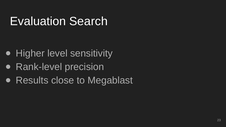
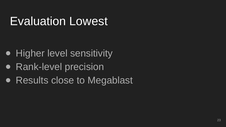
Search: Search -> Lowest (88, 21)
